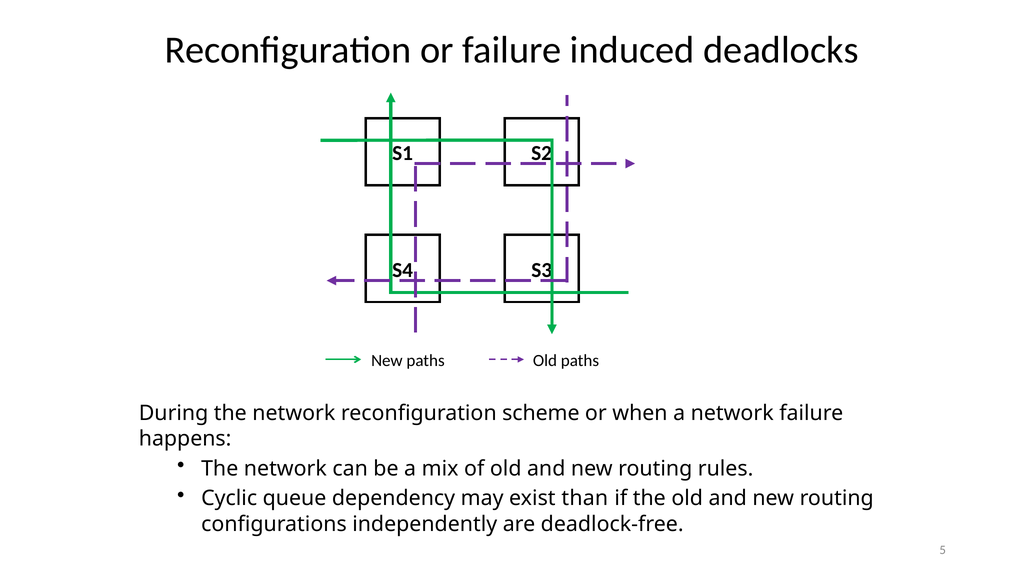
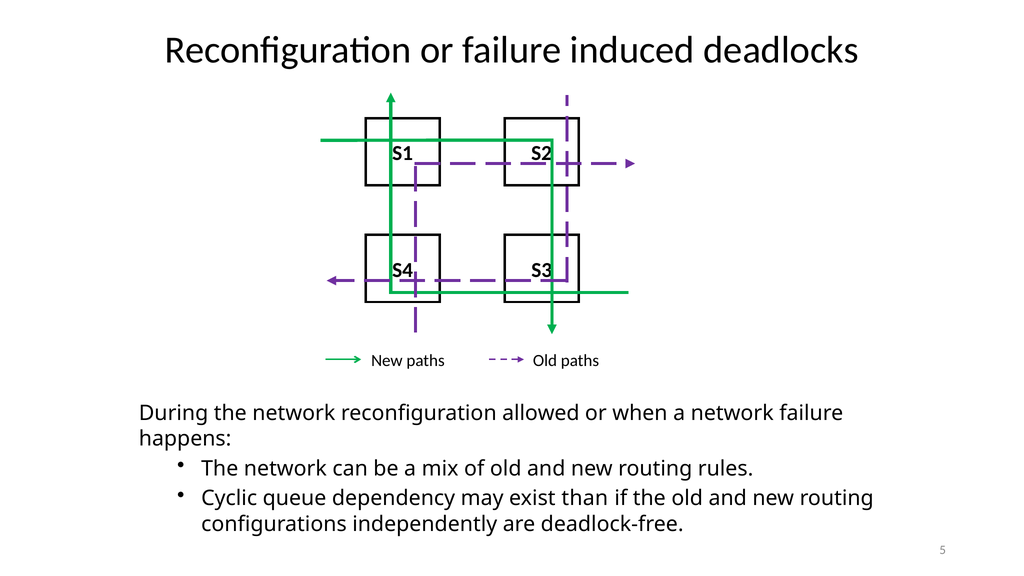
scheme: scheme -> allowed (541, 413)
